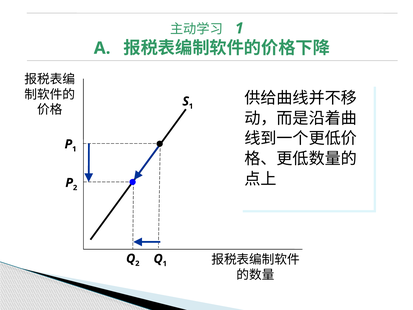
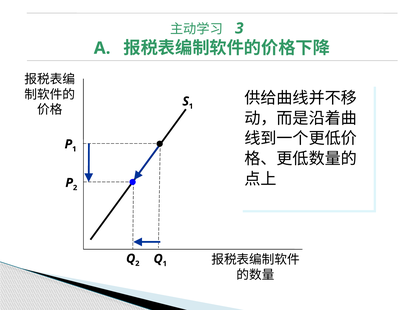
1: 1 -> 3 (239, 28)
